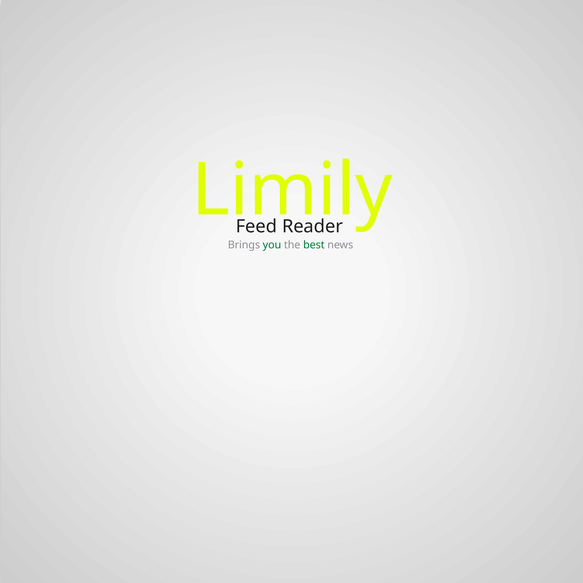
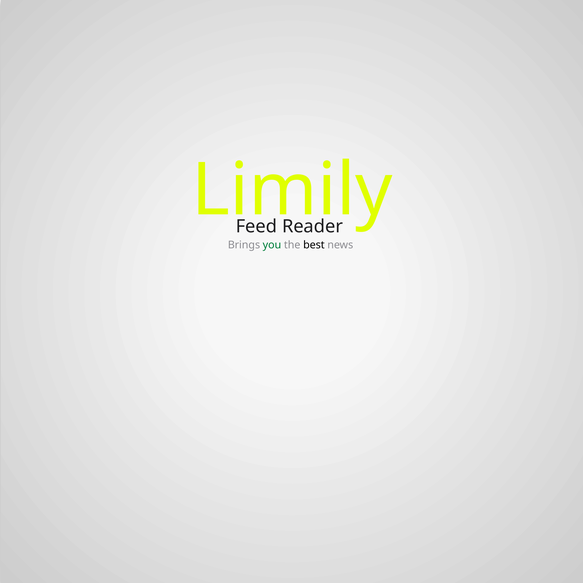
best colour: green -> black (314, 245)
